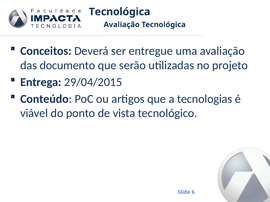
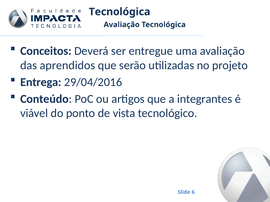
documento: documento -> aprendidos (67, 65)
29/04/2015: 29/04/2015 -> 29/04/2016 (93, 82)
tecnologias: tecnologias -> integrantes (205, 99)
